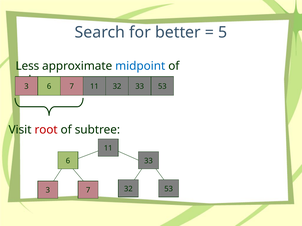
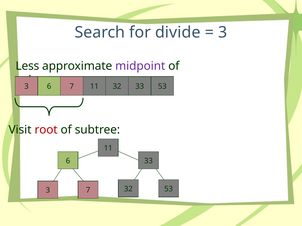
better: better -> divide (178, 33)
5: 5 -> 3 (223, 33)
midpoint colour: blue -> purple (140, 66)
